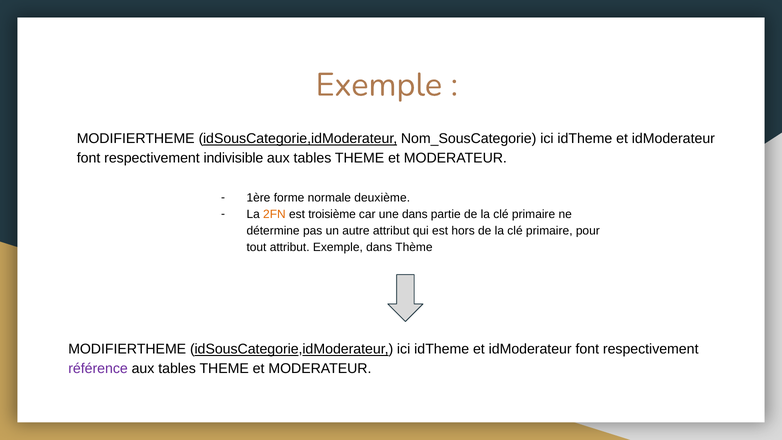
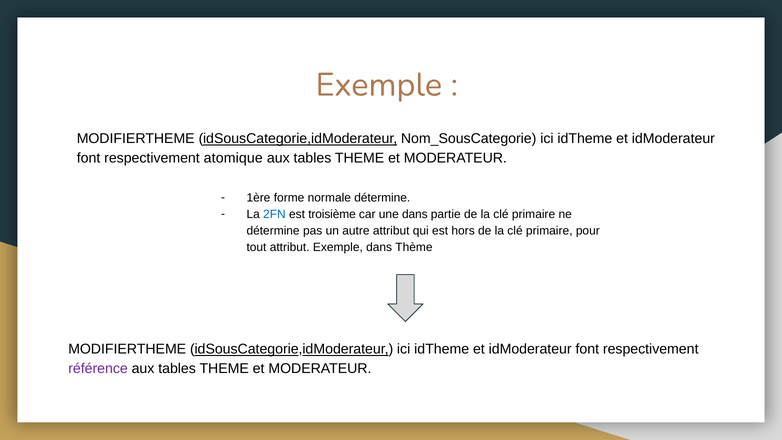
indivisible: indivisible -> atomique (233, 158)
normale deuxième: deuxième -> détermine (382, 198)
2FN colour: orange -> blue (274, 214)
